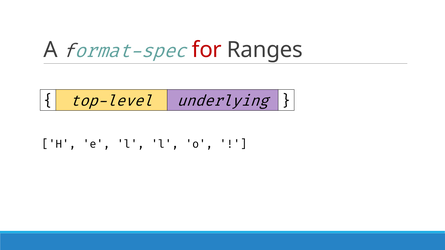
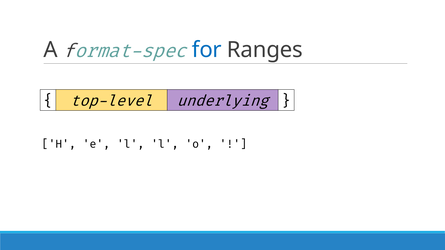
for colour: red -> blue (207, 50)
